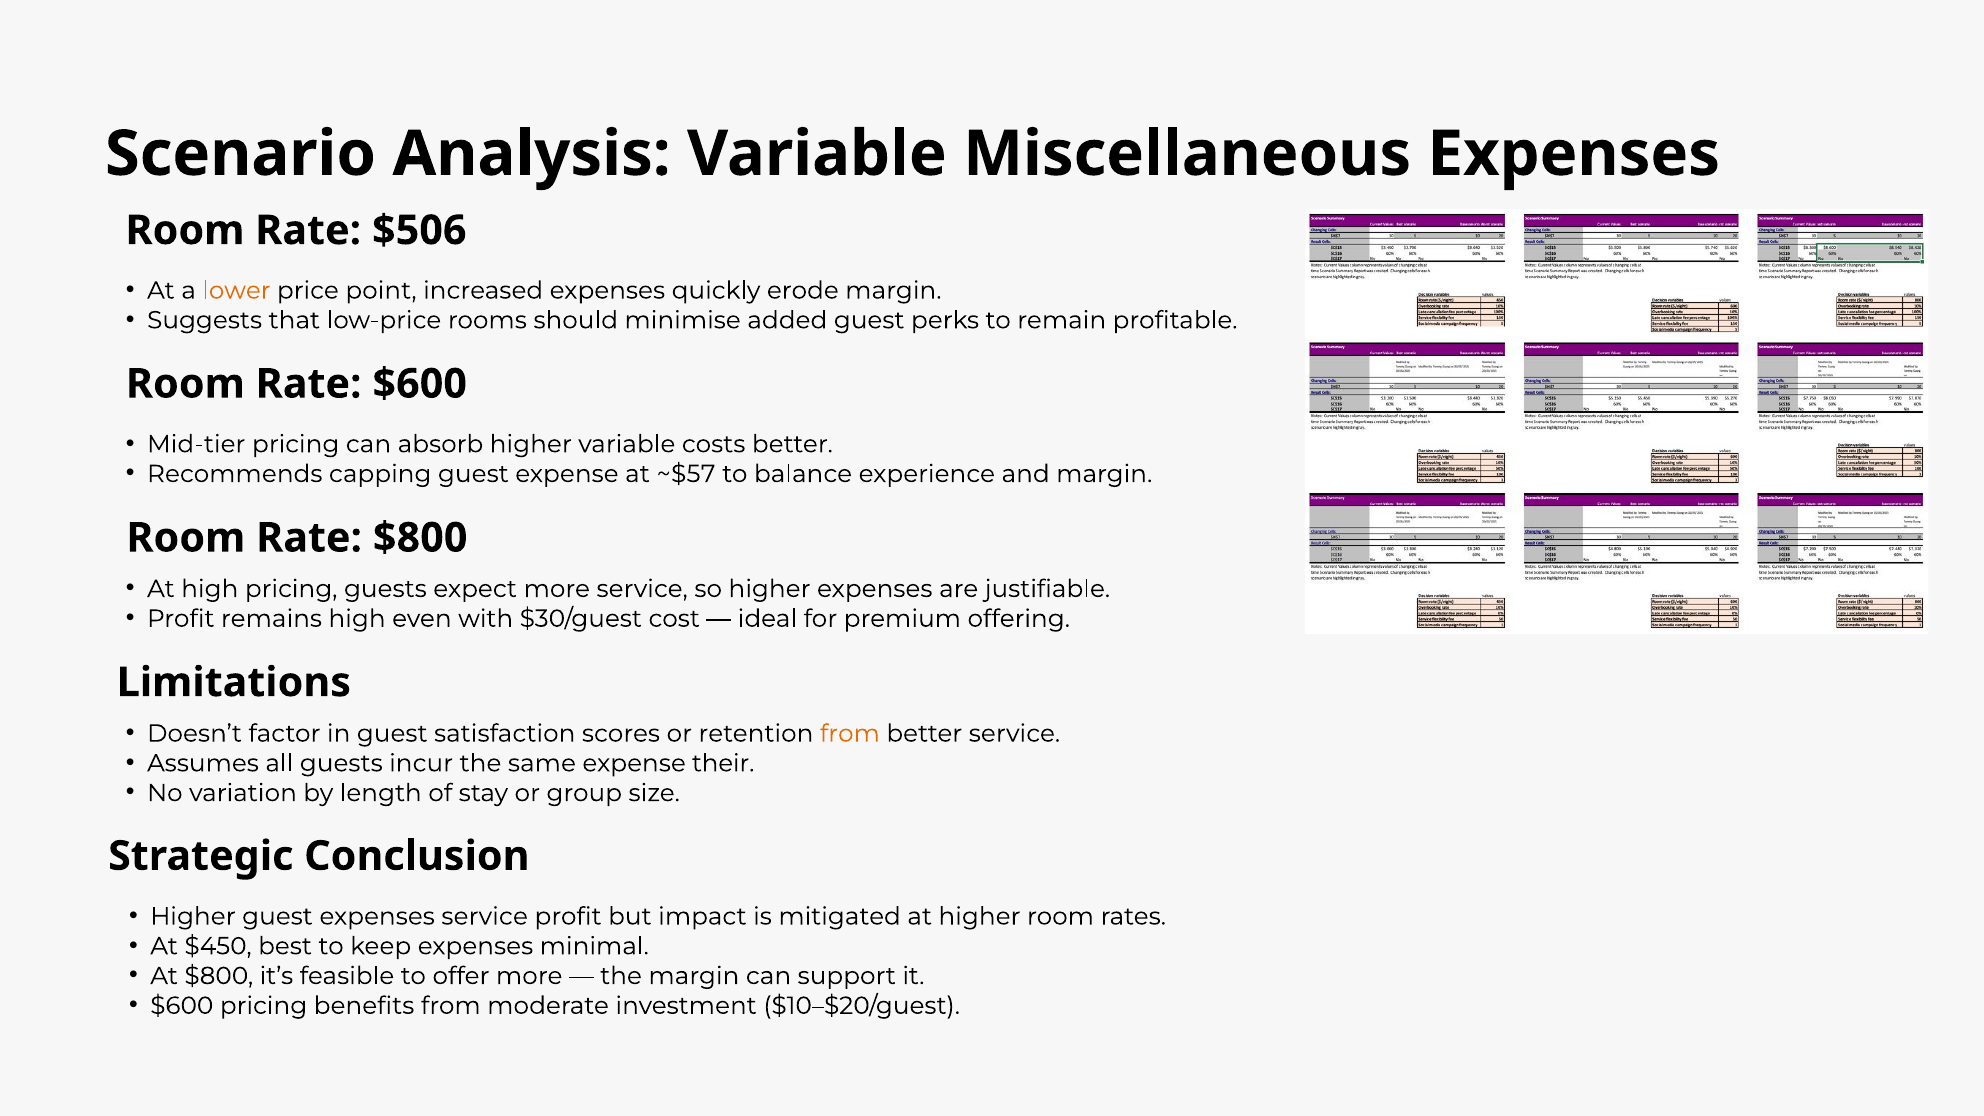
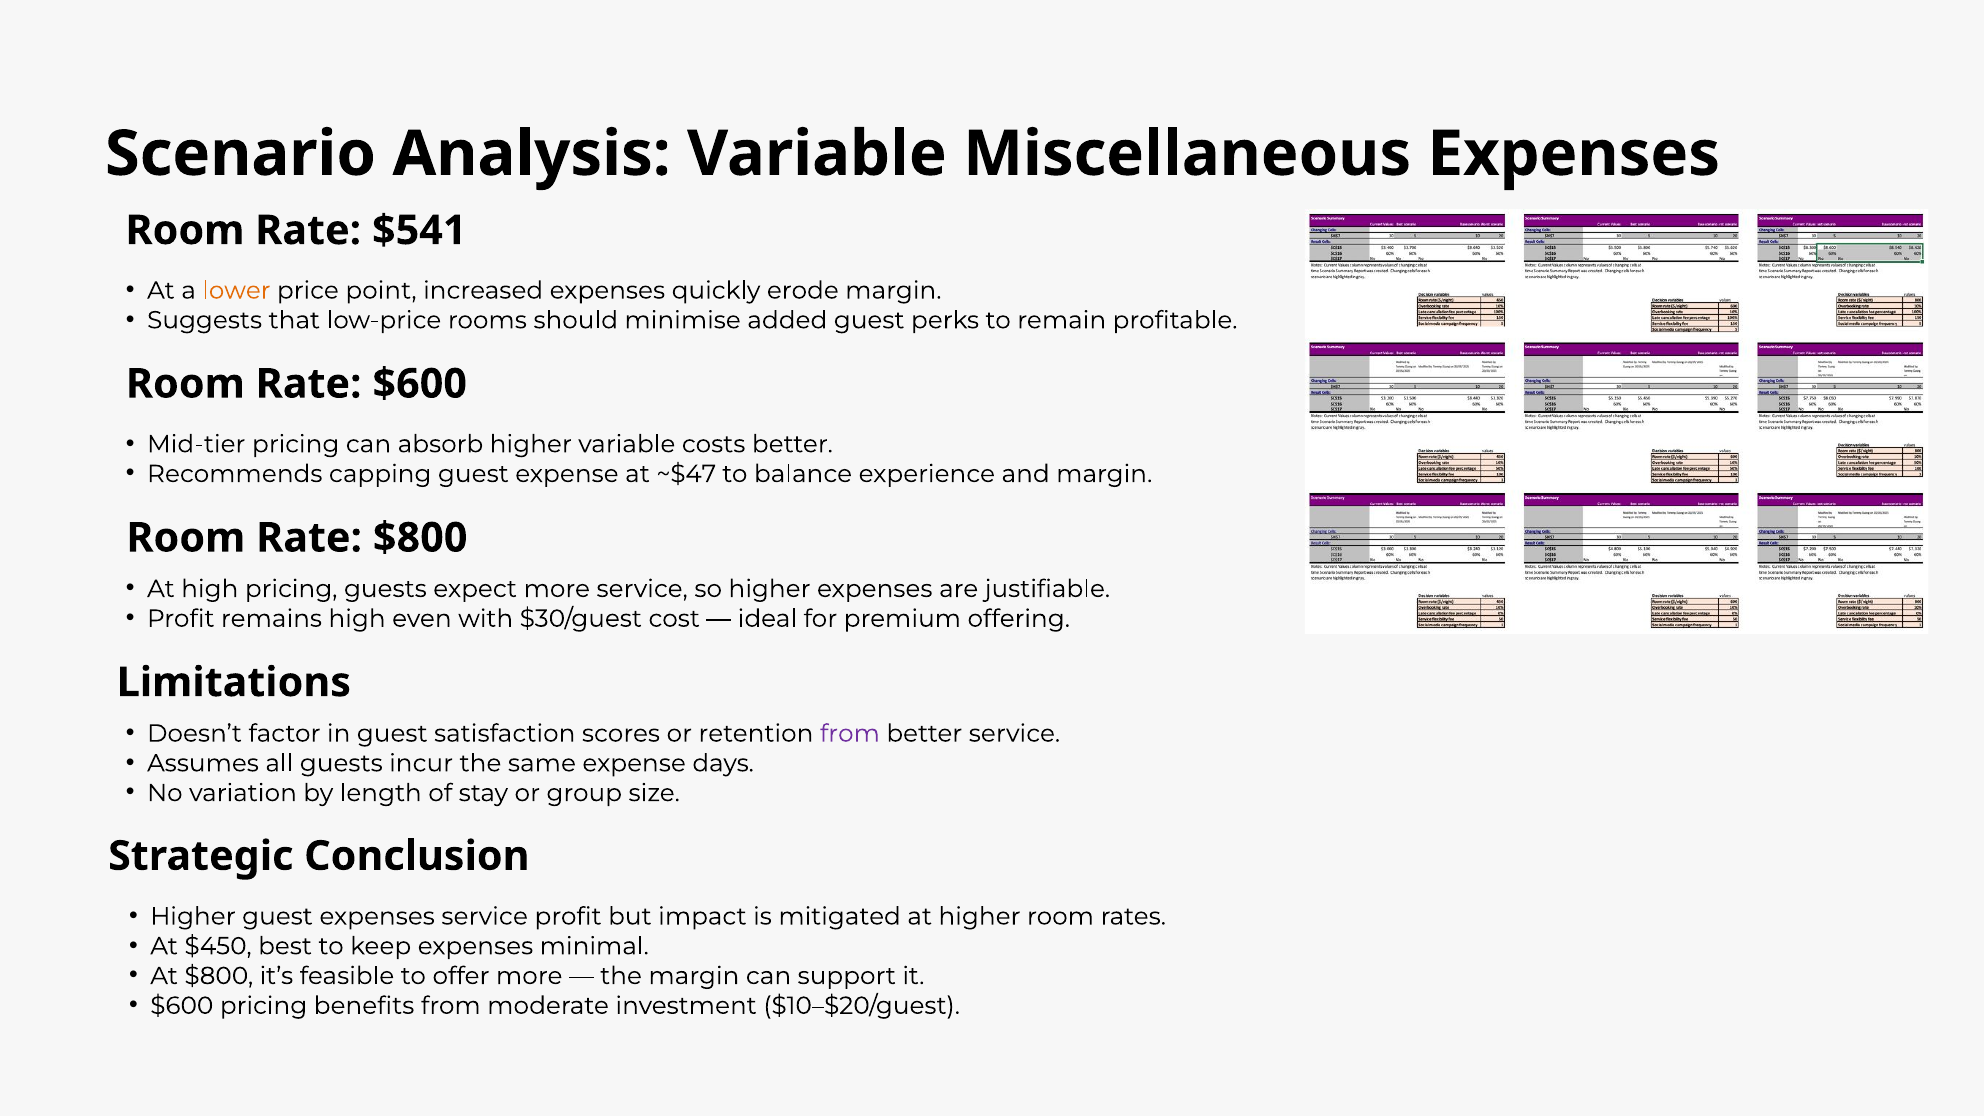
$506: $506 -> $541 (419, 230)
~$57: ~$57 -> ~$47 (686, 474)
from colour: orange -> purple (850, 734)
their: their -> days (723, 763)
